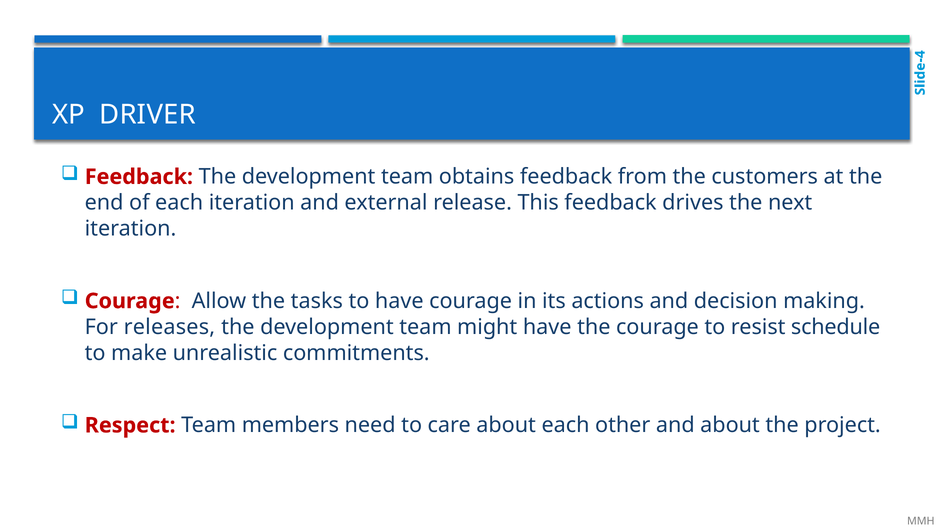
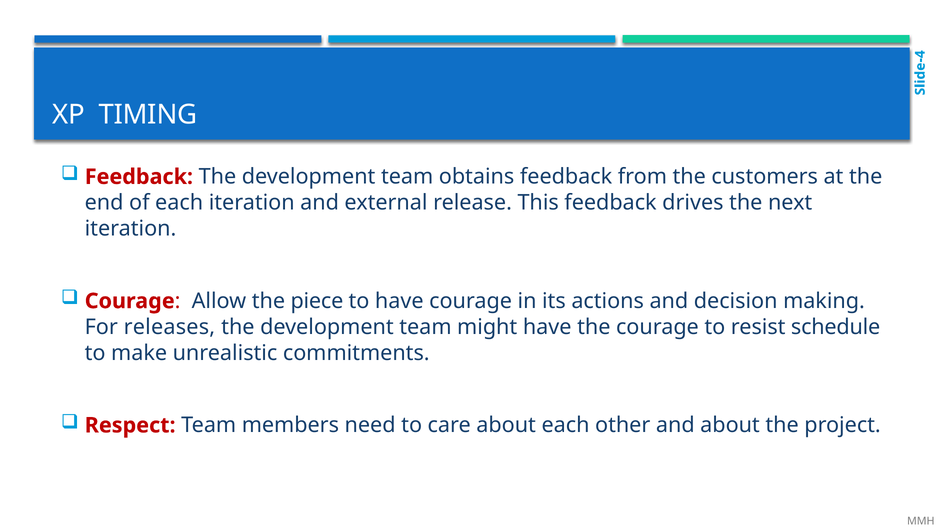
DRIVER: DRIVER -> TIMING (148, 115)
tasks: tasks -> piece (317, 301)
